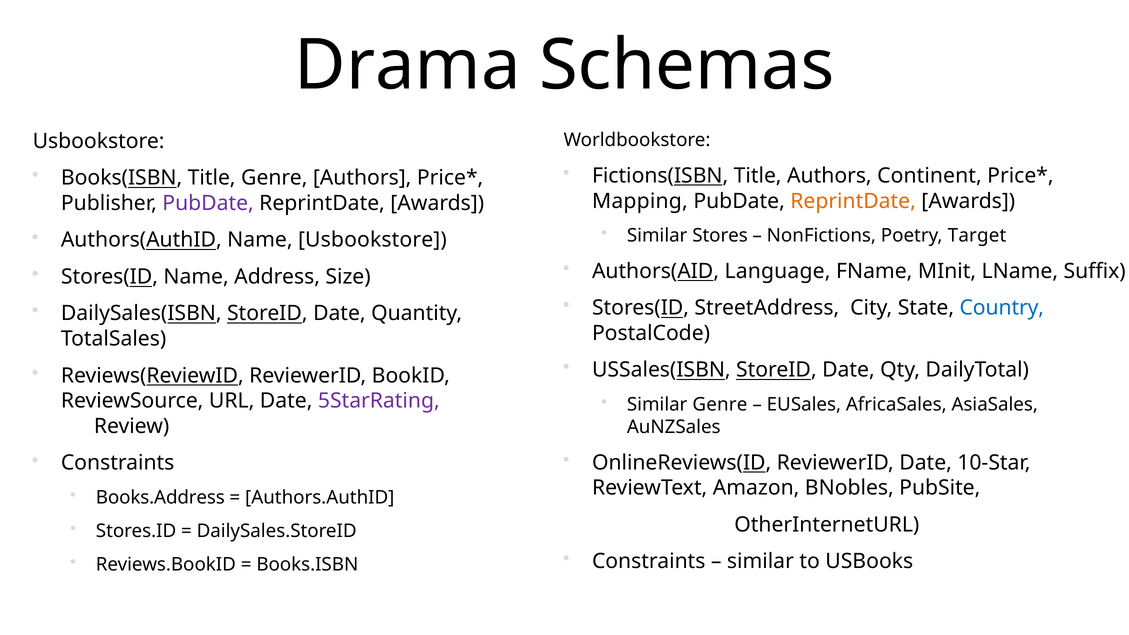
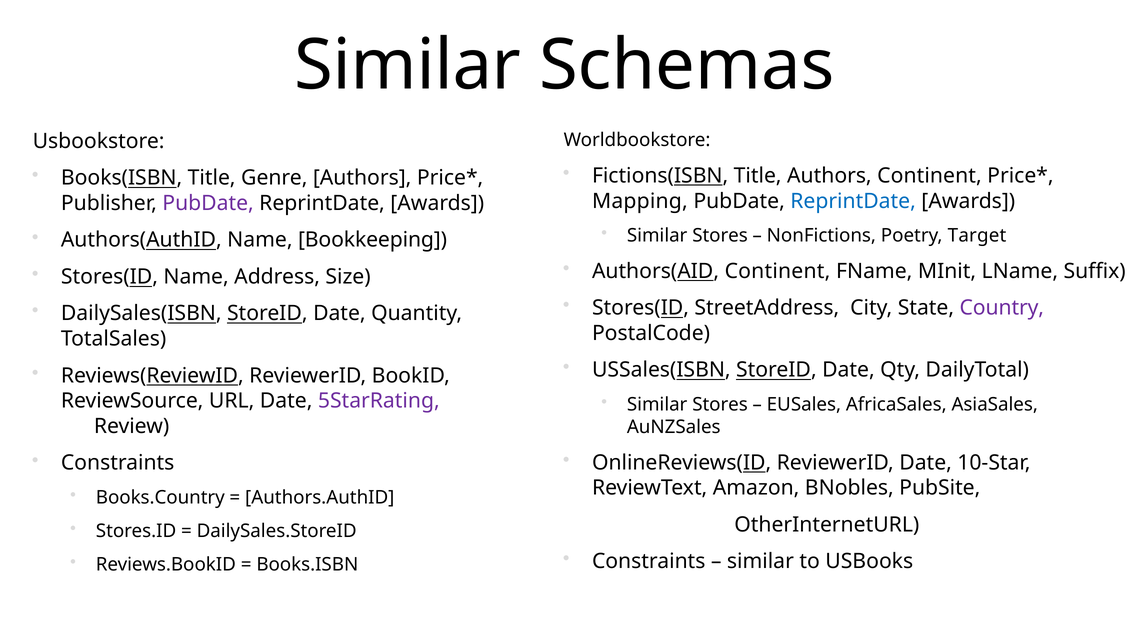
Drama: Drama -> Similar (408, 65)
ReprintDate colour: orange -> blue (853, 201)
Name Usbookstore: Usbookstore -> Bookkeeping (373, 240)
Authors(AID Language: Language -> Continent (777, 271)
Country colour: blue -> purple (1002, 308)
Genre: Genre -> Stores (720, 405)
Books.Address: Books.Address -> Books.Country (160, 498)
